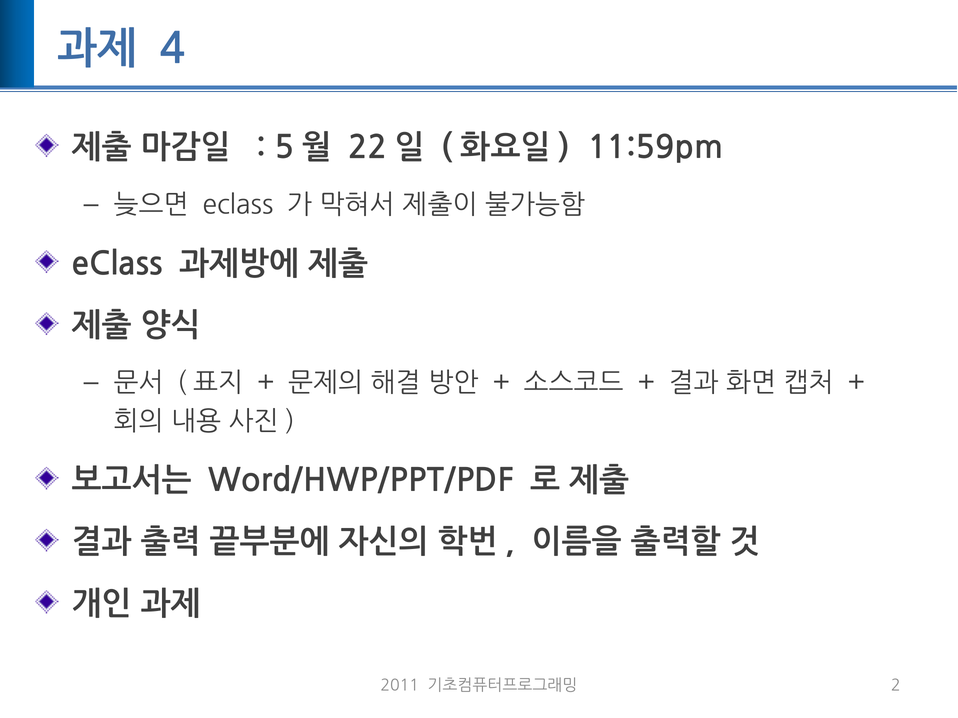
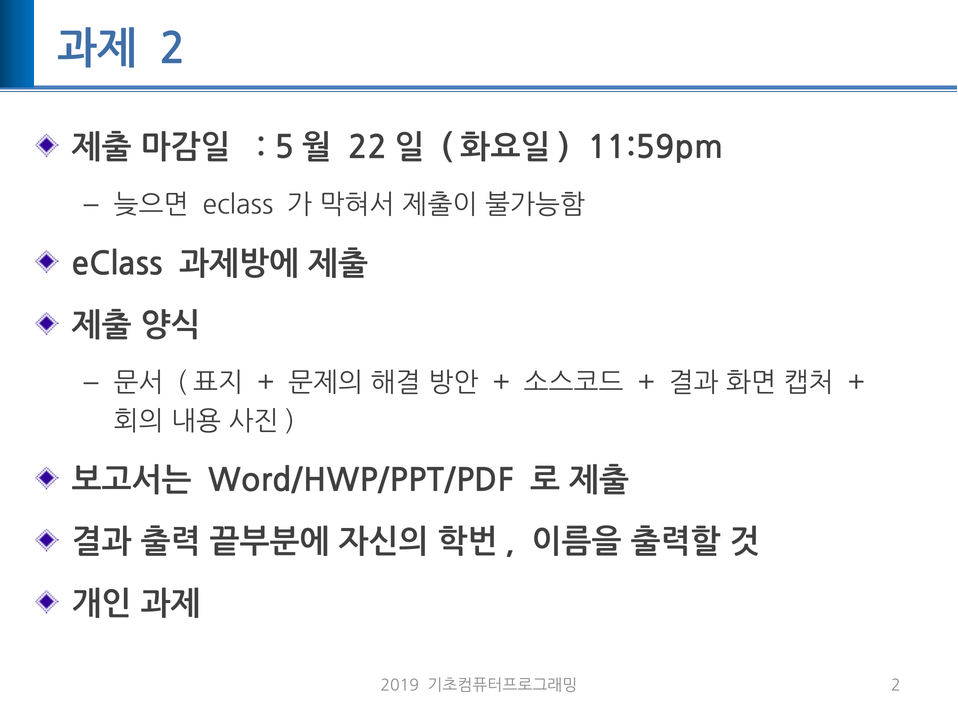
4: 4 -> 2 (173, 49)
2011: 2011 -> 2019 (400, 686)
